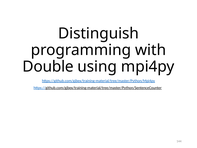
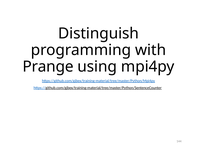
Double: Double -> Prange (48, 66)
